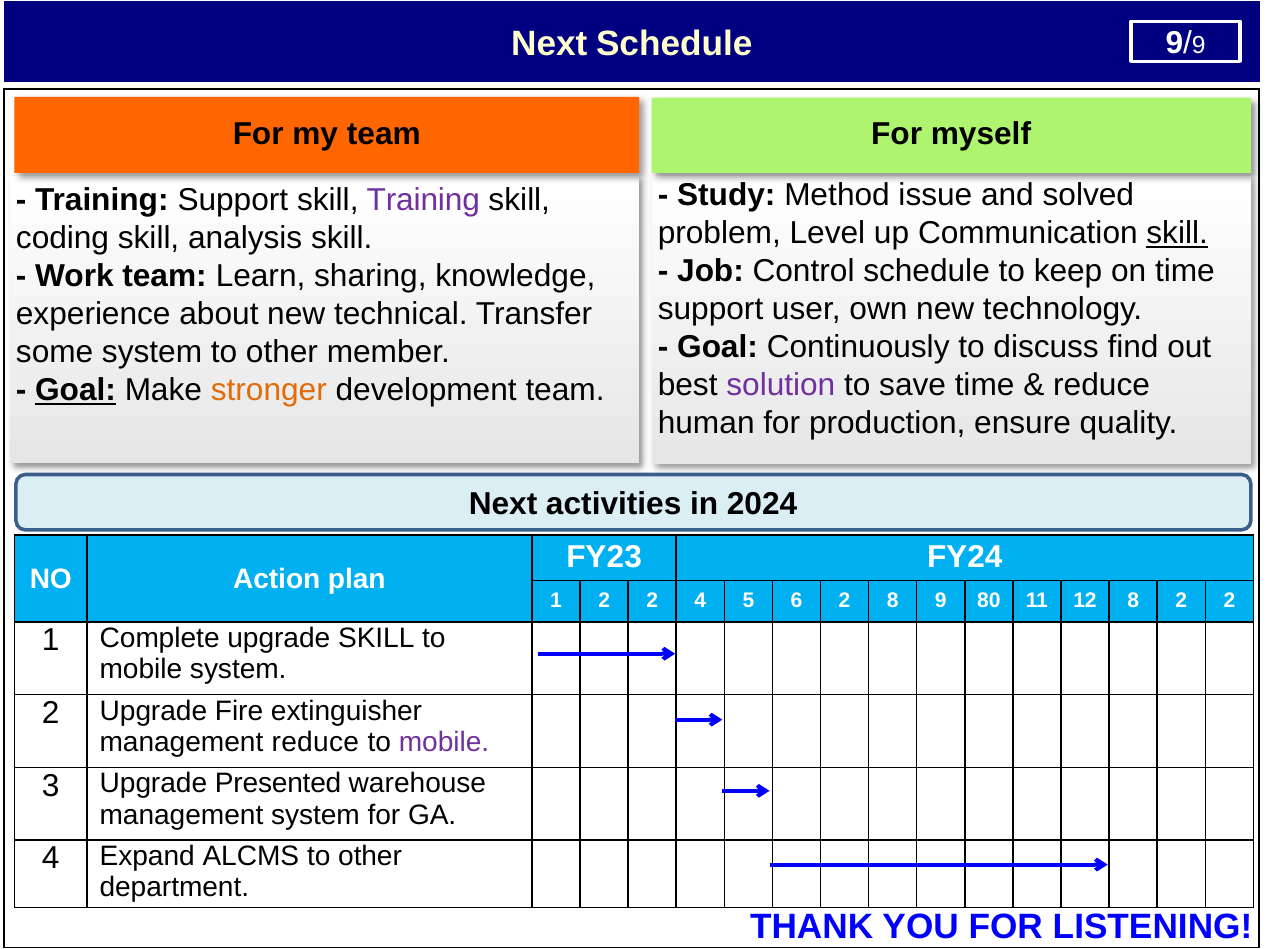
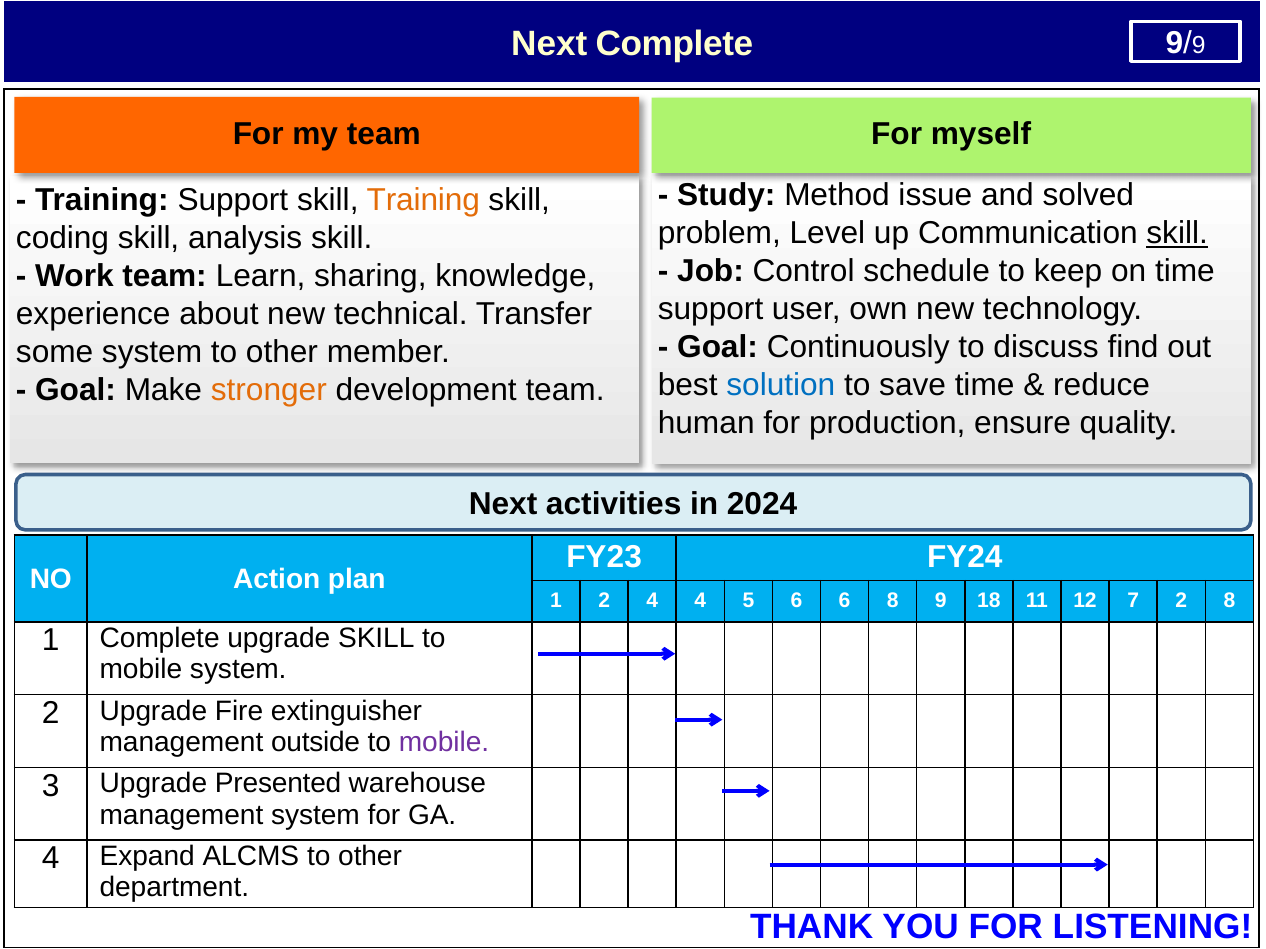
Next Schedule: Schedule -> Complete (674, 44)
Training colour: purple -> orange (423, 200)
solution colour: purple -> blue (781, 385)
Goal underline: present -> none (76, 390)
1 2 2: 2 -> 4 (652, 601)
6 2: 2 -> 6 (845, 601)
80: 80 -> 18 (989, 601)
12 8: 8 -> 7 (1133, 601)
2: 2 -> 8 (1229, 601)
management reduce: reduce -> outside (316, 742)
